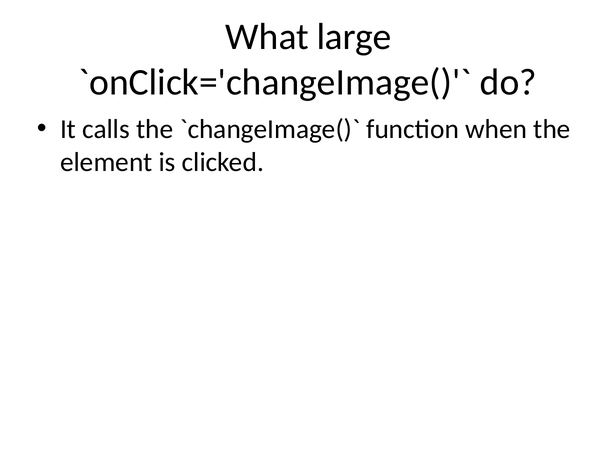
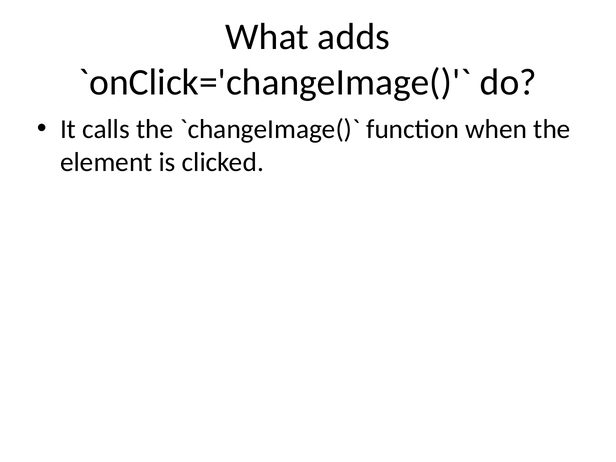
large: large -> adds (354, 37)
